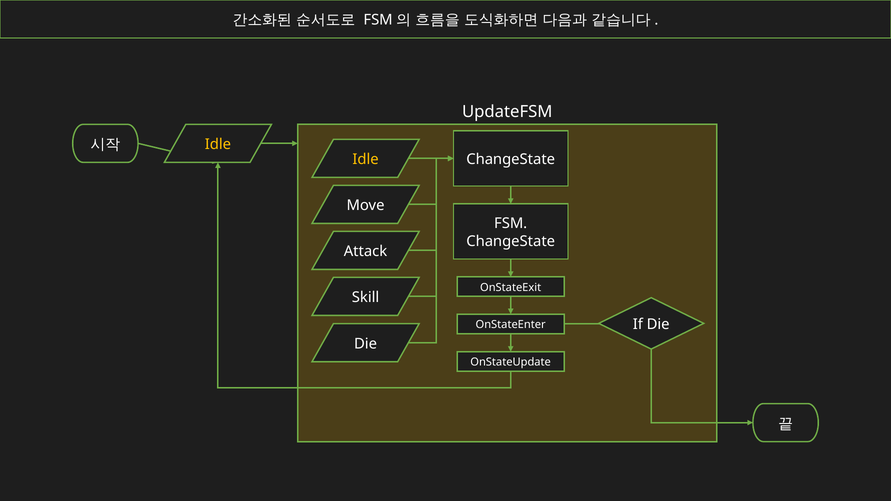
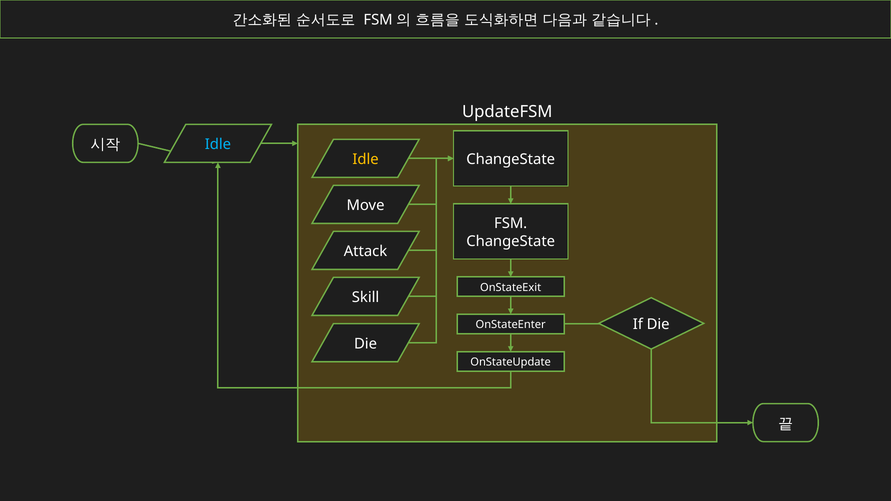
Idle colour: yellow -> light blue (218, 144)
